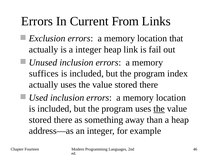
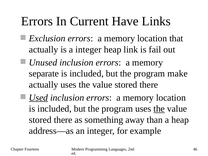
From: From -> Have (125, 21)
suffices: suffices -> separate (44, 74)
index: index -> make (178, 74)
Used underline: none -> present (38, 98)
